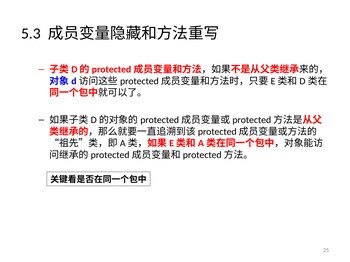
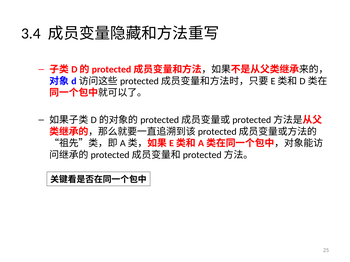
5.3: 5.3 -> 3.4 (31, 33)
